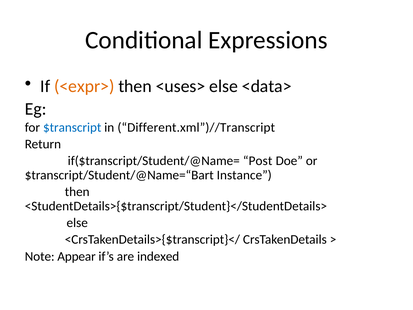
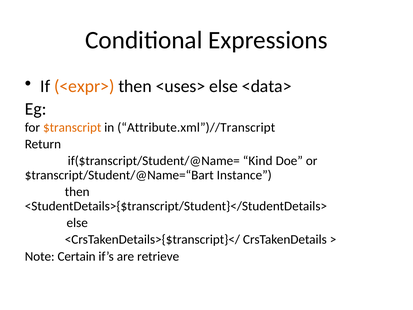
$transcript colour: blue -> orange (72, 127)
Different.xml”)//Transcript: Different.xml”)//Transcript -> Attribute.xml”)//Transcript (196, 127)
Post: Post -> Kind (258, 161)
Appear: Appear -> Certain (77, 256)
indexed: indexed -> retrieve (158, 256)
